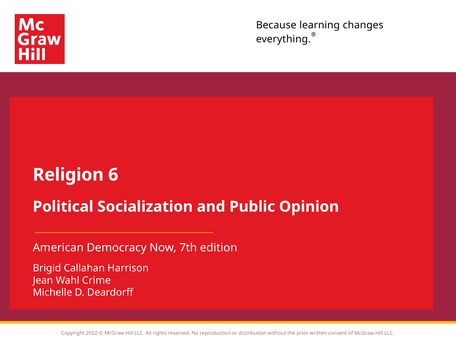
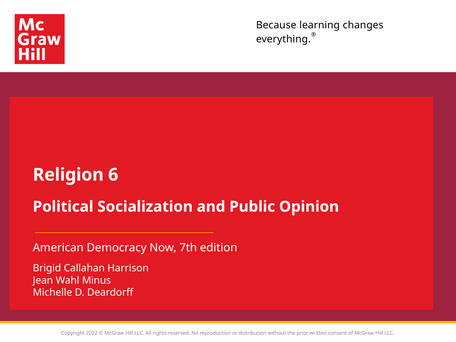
Crime: Crime -> Minus (97, 280)
